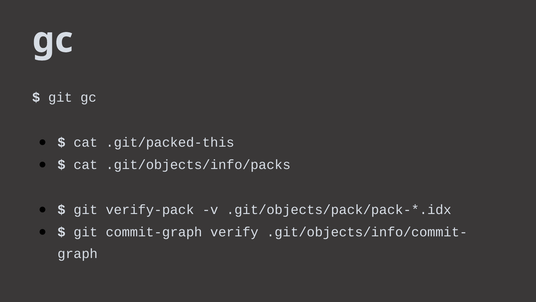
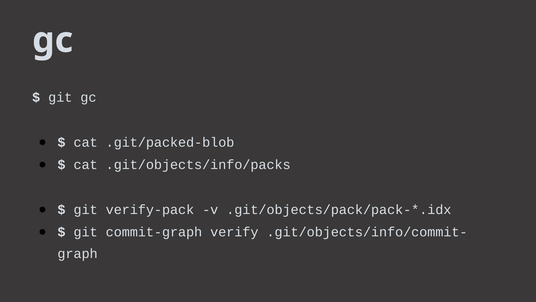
.git/packed-this: .git/packed-this -> .git/packed-blob (170, 142)
